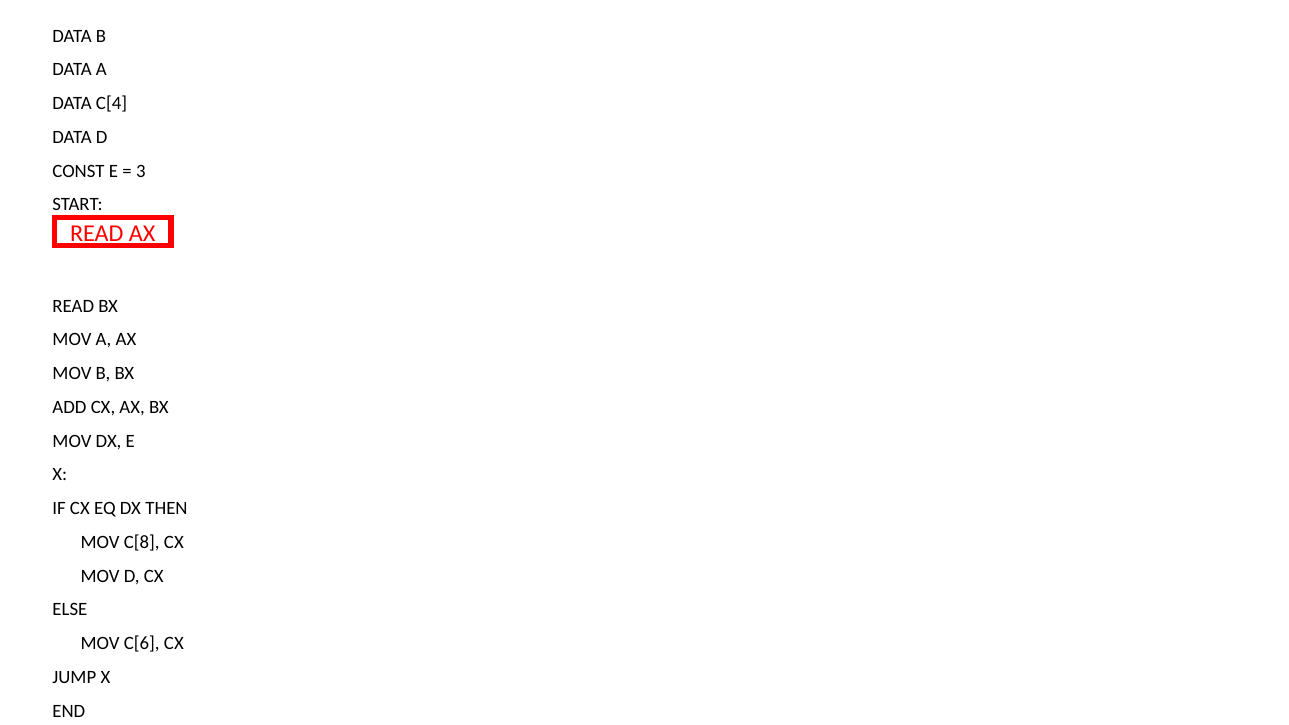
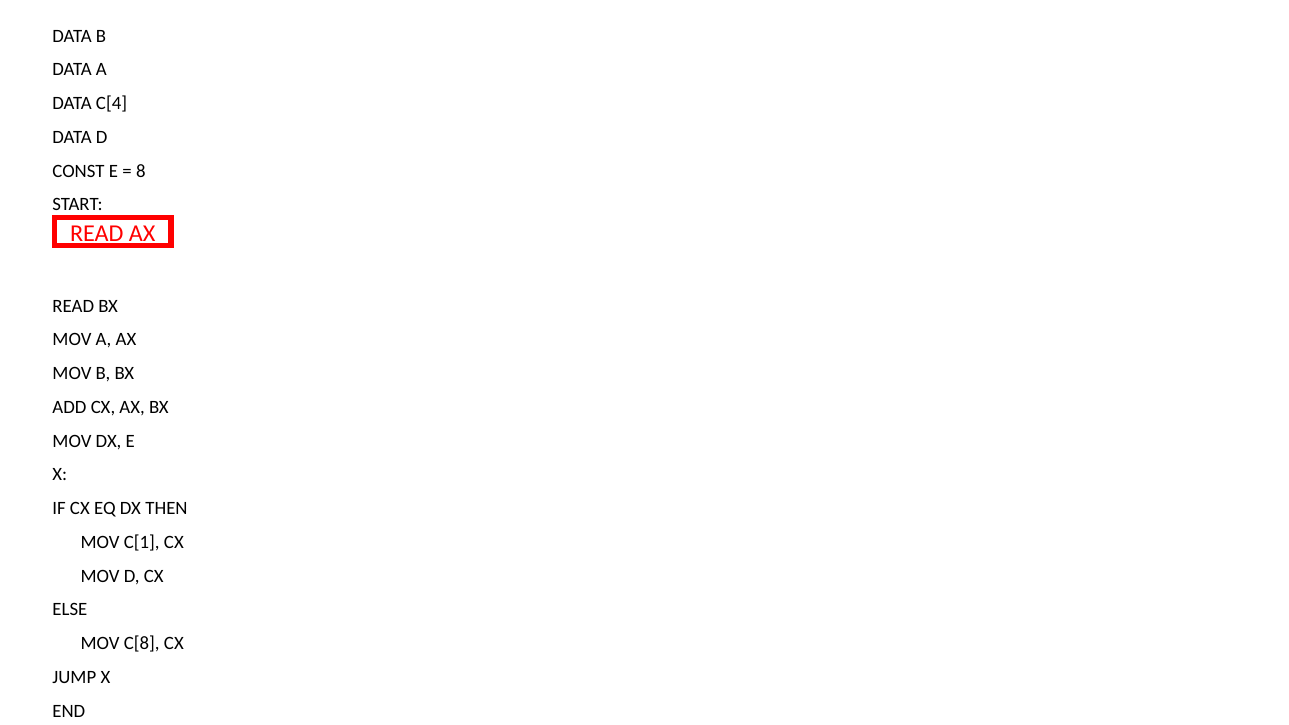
3: 3 -> 8 (141, 171)
C[8: C[8 -> C[1 (142, 542)
C[6: C[6 -> C[8 (142, 643)
